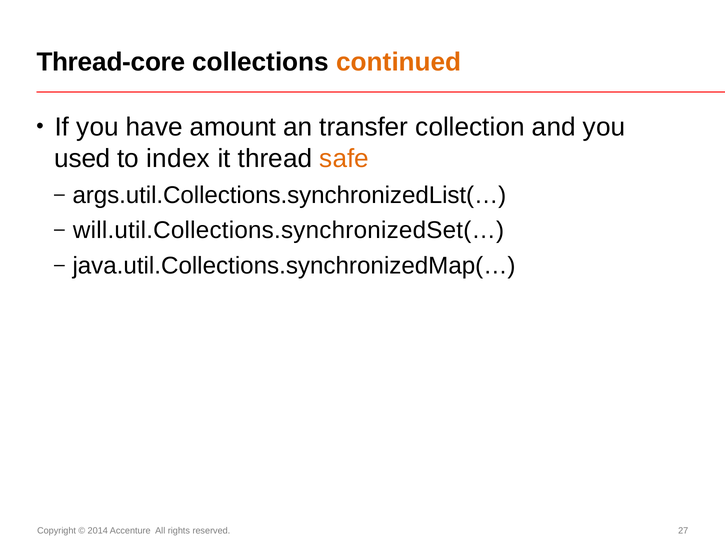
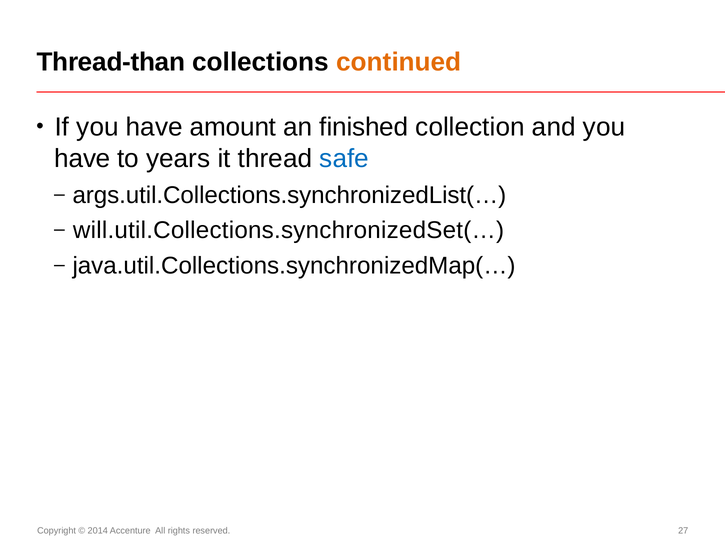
Thread-core: Thread-core -> Thread-than (111, 62)
transfer: transfer -> finished (364, 127)
used: used -> have (82, 159)
index: index -> years (178, 159)
safe colour: orange -> blue (344, 159)
